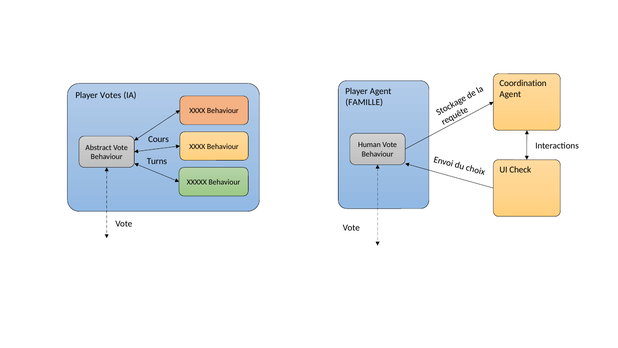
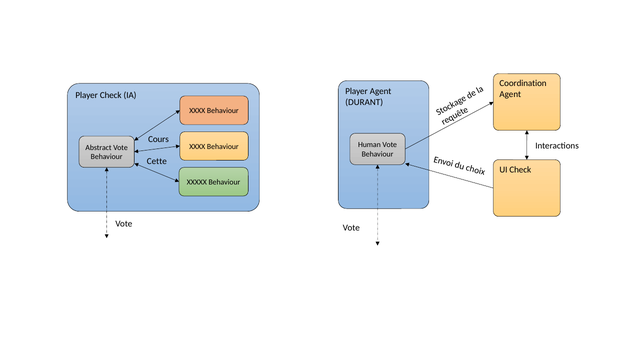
Player Votes: Votes -> Check (111, 95)
FAMILLE: FAMILLE -> DURANT (364, 102)
Turns: Turns -> Cette (157, 161)
